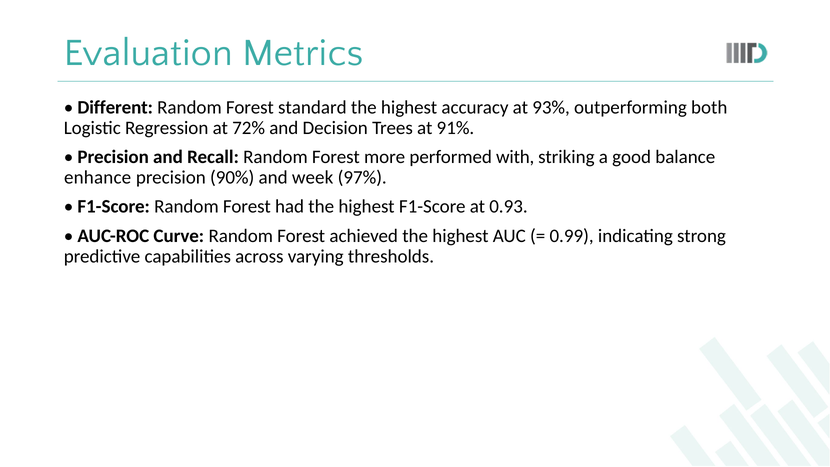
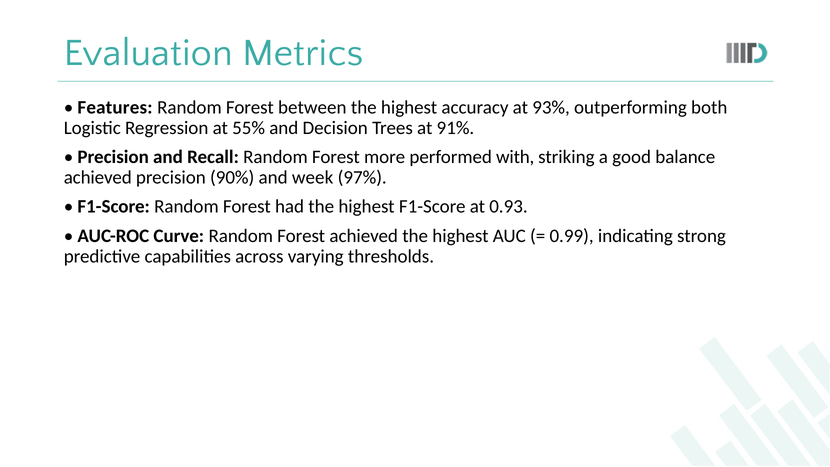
Different: Different -> Features (115, 107)
standard: standard -> between (312, 107)
72%: 72% -> 55% (249, 128)
enhance: enhance -> achieved (98, 177)
